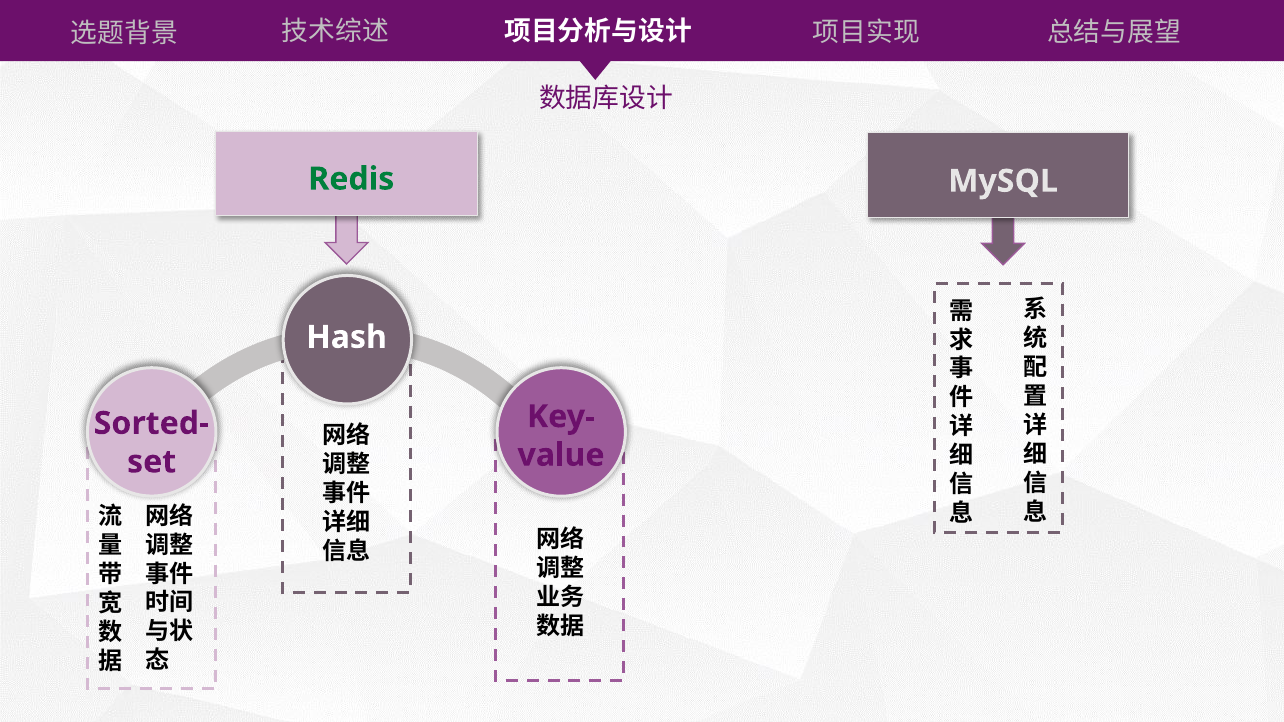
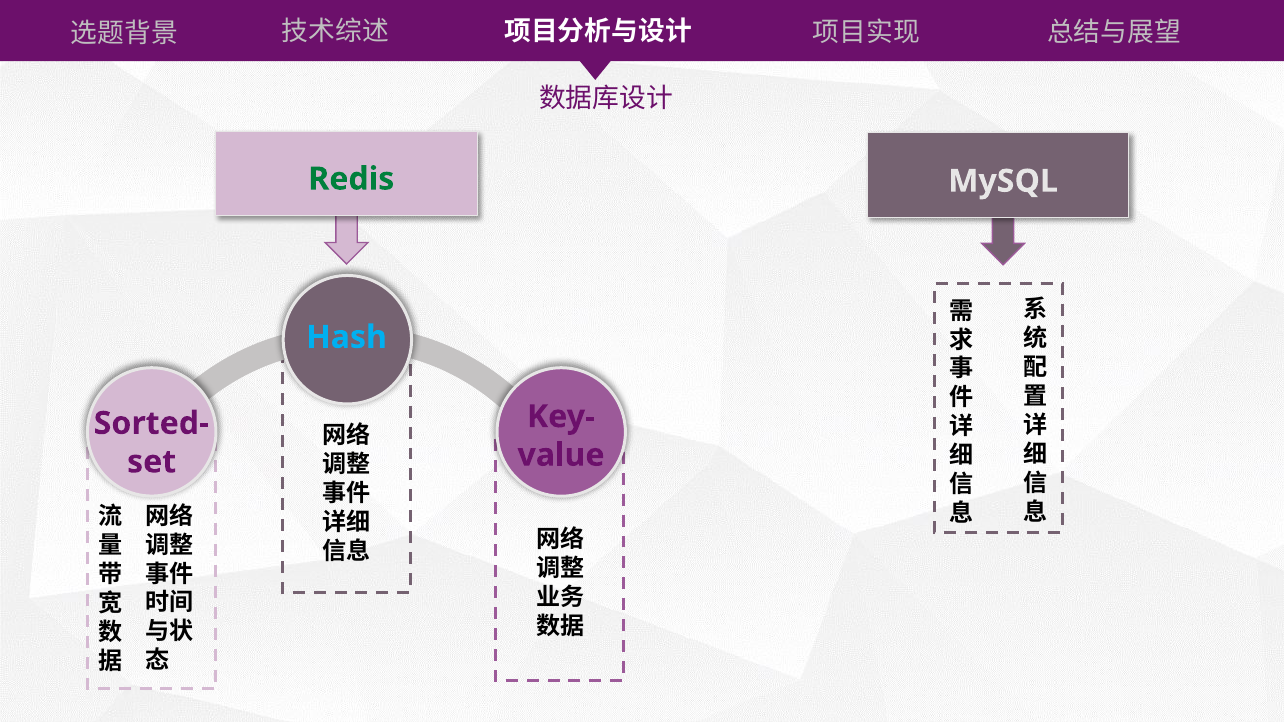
Hash colour: white -> light blue (347, 337)
